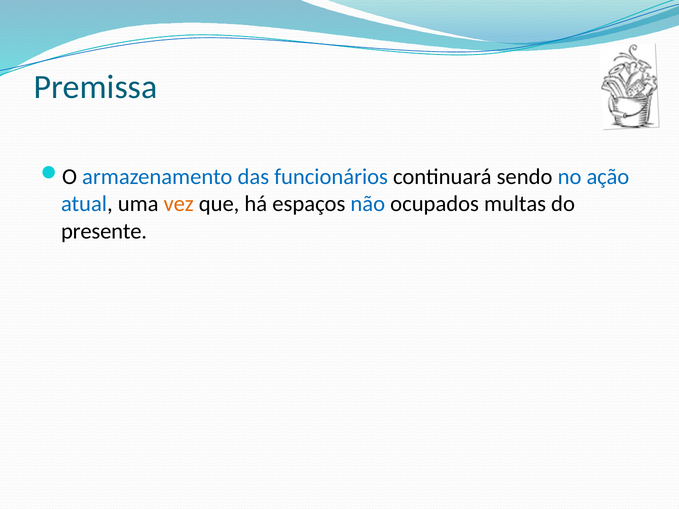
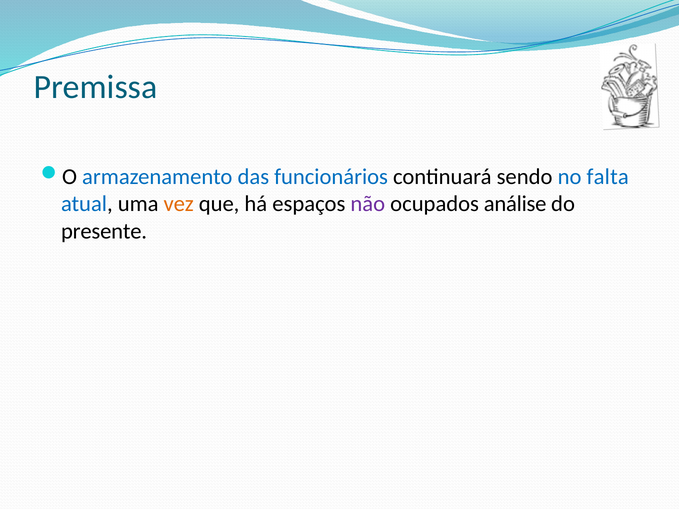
ação: ação -> falta (608, 177)
não colour: blue -> purple (368, 204)
multas: multas -> análise (515, 204)
